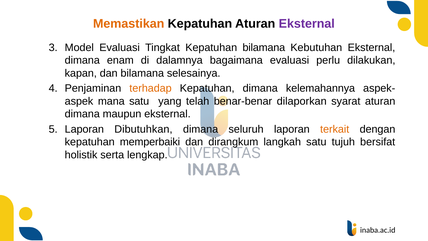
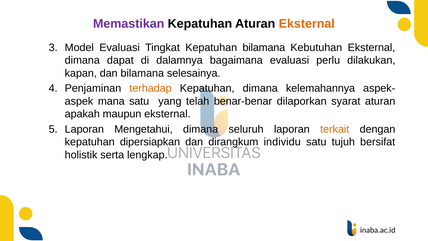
Memastikan colour: orange -> purple (129, 24)
Eksternal colour: purple -> orange (307, 24)
enam: enam -> dapat (120, 60)
dimana: dimana -> apakah (82, 114)
Dibutuhkan: Dibutuhkan -> Mengetahui (144, 129)
memperbaiki: memperbaiki -> dipersiapkan (150, 142)
langkah: langkah -> individu (282, 142)
